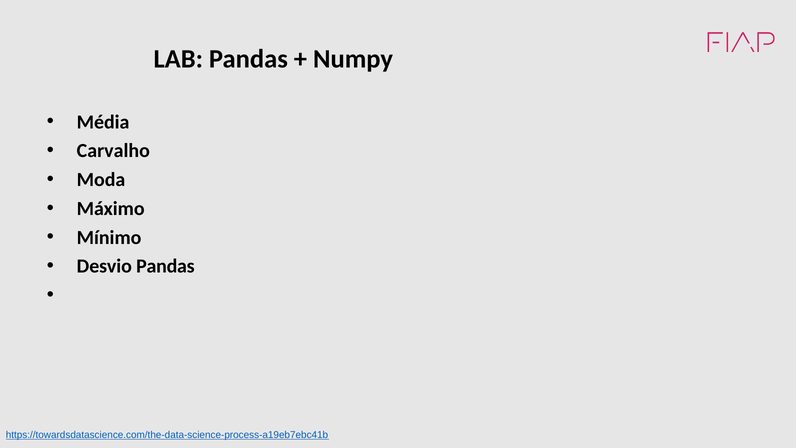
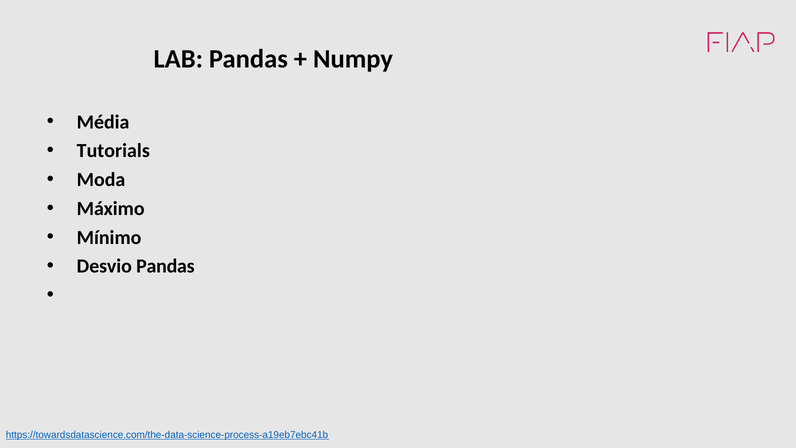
Carvalho: Carvalho -> Tutorials (113, 151)
